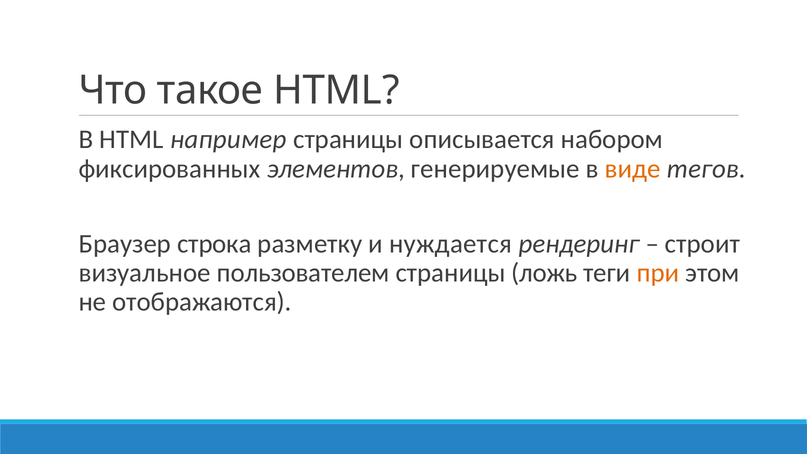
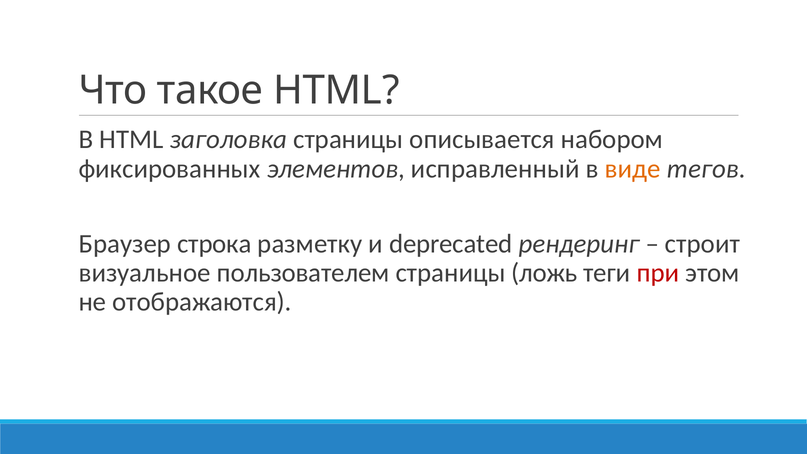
например: например -> заголовка (228, 140)
генерируемые: генерируемые -> исправленный (495, 169)
нуждается: нуждается -> deprecated (451, 244)
при colour: orange -> red (658, 273)
